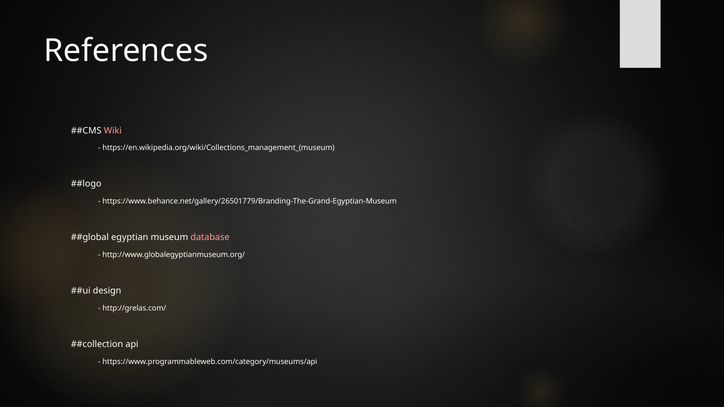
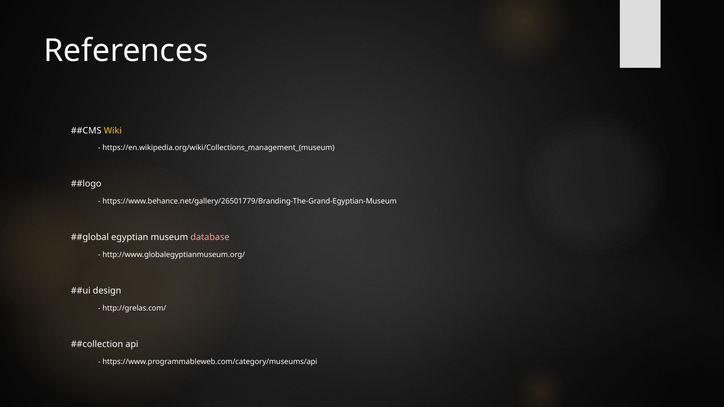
Wiki colour: pink -> yellow (113, 131)
